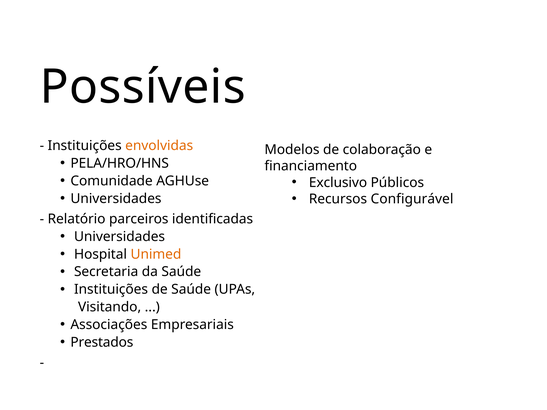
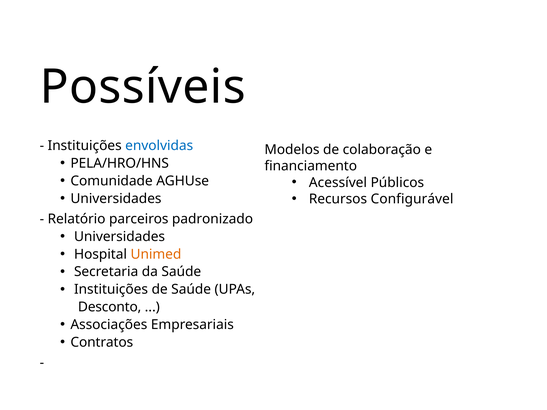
envolvidas colour: orange -> blue (159, 146)
Exclusivo: Exclusivo -> Acessível (338, 183)
identificadas: identificadas -> padronizado (213, 219)
Visitando: Visitando -> Desconto (110, 307)
Prestados: Prestados -> Contratos (102, 342)
